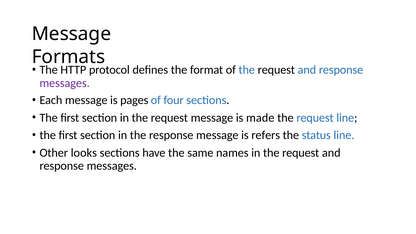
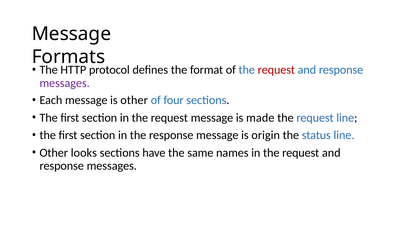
request colour: black -> red (276, 70)
is pages: pages -> other (134, 100)
refers: refers -> origin (266, 135)
